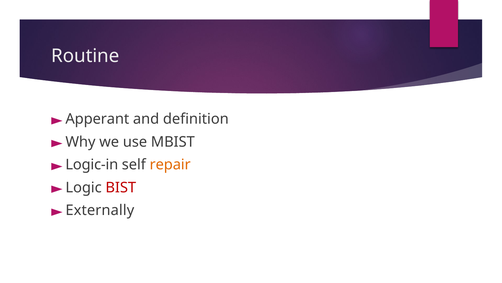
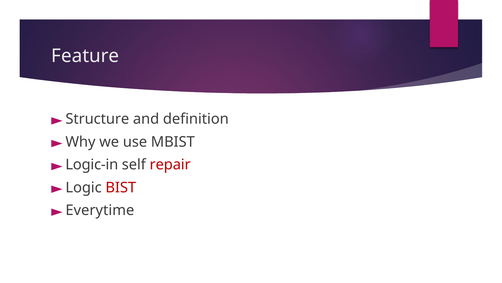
Routine: Routine -> Feature (85, 56)
Apperant: Apperant -> Structure (97, 119)
repair colour: orange -> red (170, 164)
Externally: Externally -> Everytime (100, 210)
